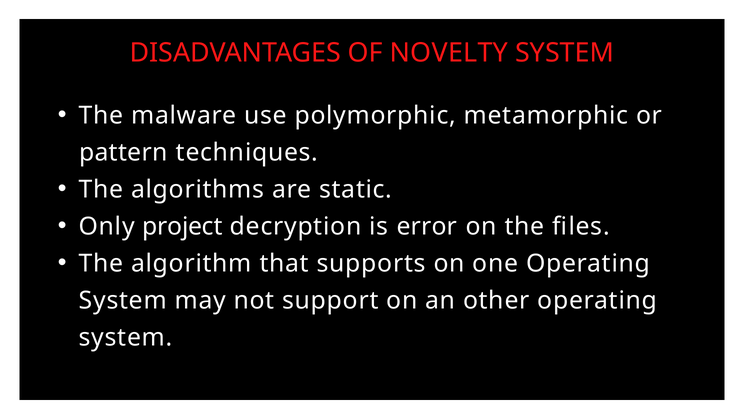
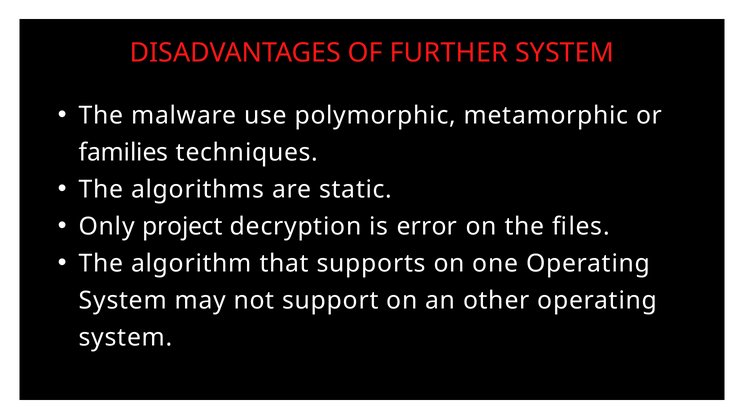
NOVELTY: NOVELTY -> FURTHER (449, 53)
pattern: pattern -> families (124, 152)
